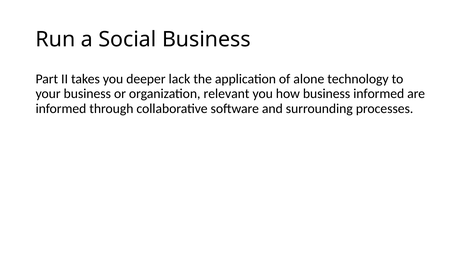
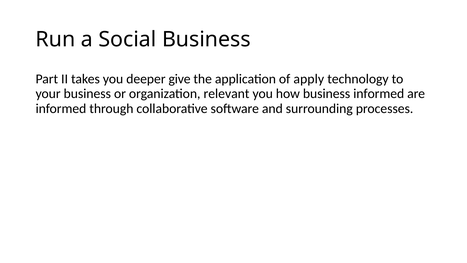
lack: lack -> give (180, 79)
alone: alone -> apply (309, 79)
